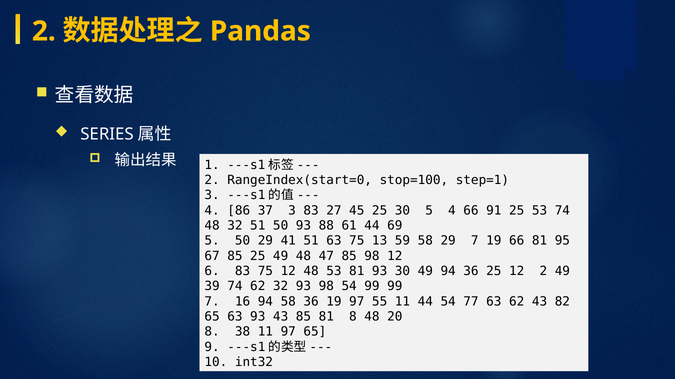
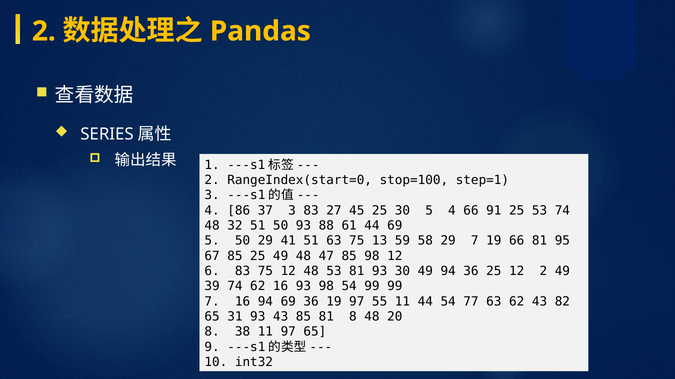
62 32: 32 -> 16 (281, 287)
94 58: 58 -> 69 (288, 302)
65 63: 63 -> 31 (235, 317)
